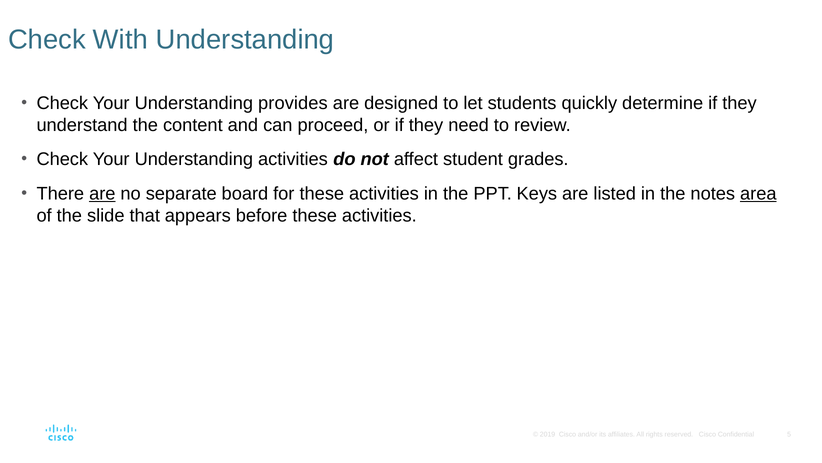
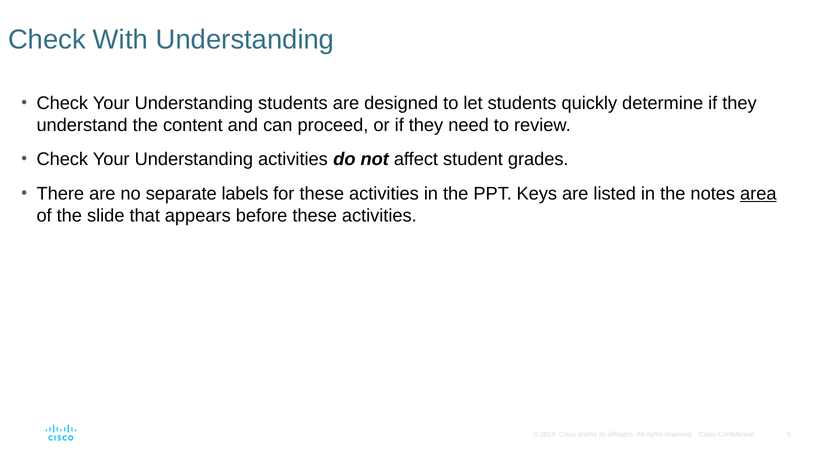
Understanding provides: provides -> students (293, 103)
are underline: present -> none (102, 193)
board: board -> labels (245, 193)
